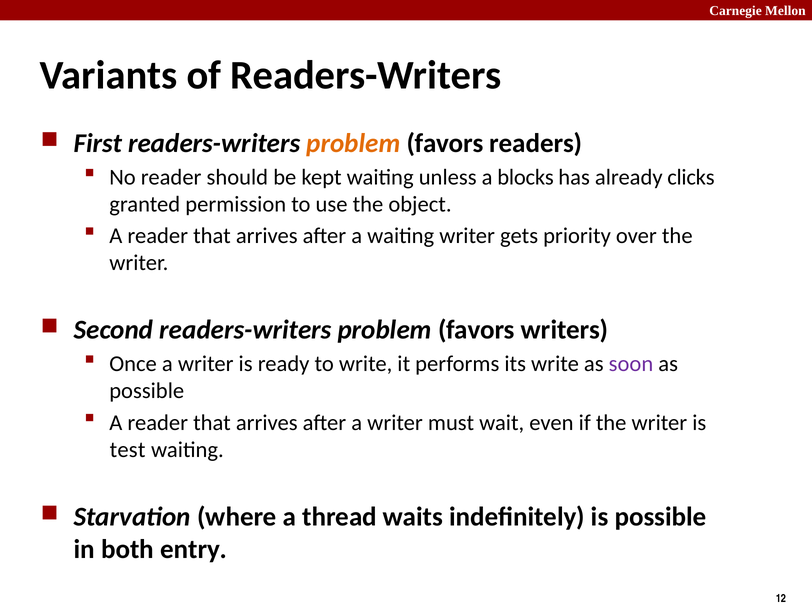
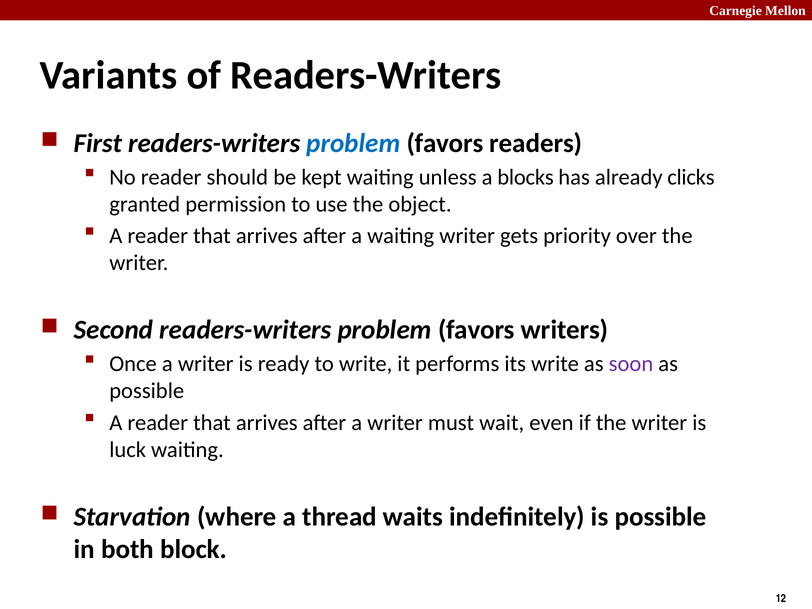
problem colour: orange -> blue (353, 143)
test: test -> luck (128, 450)
entry: entry -> block (194, 549)
